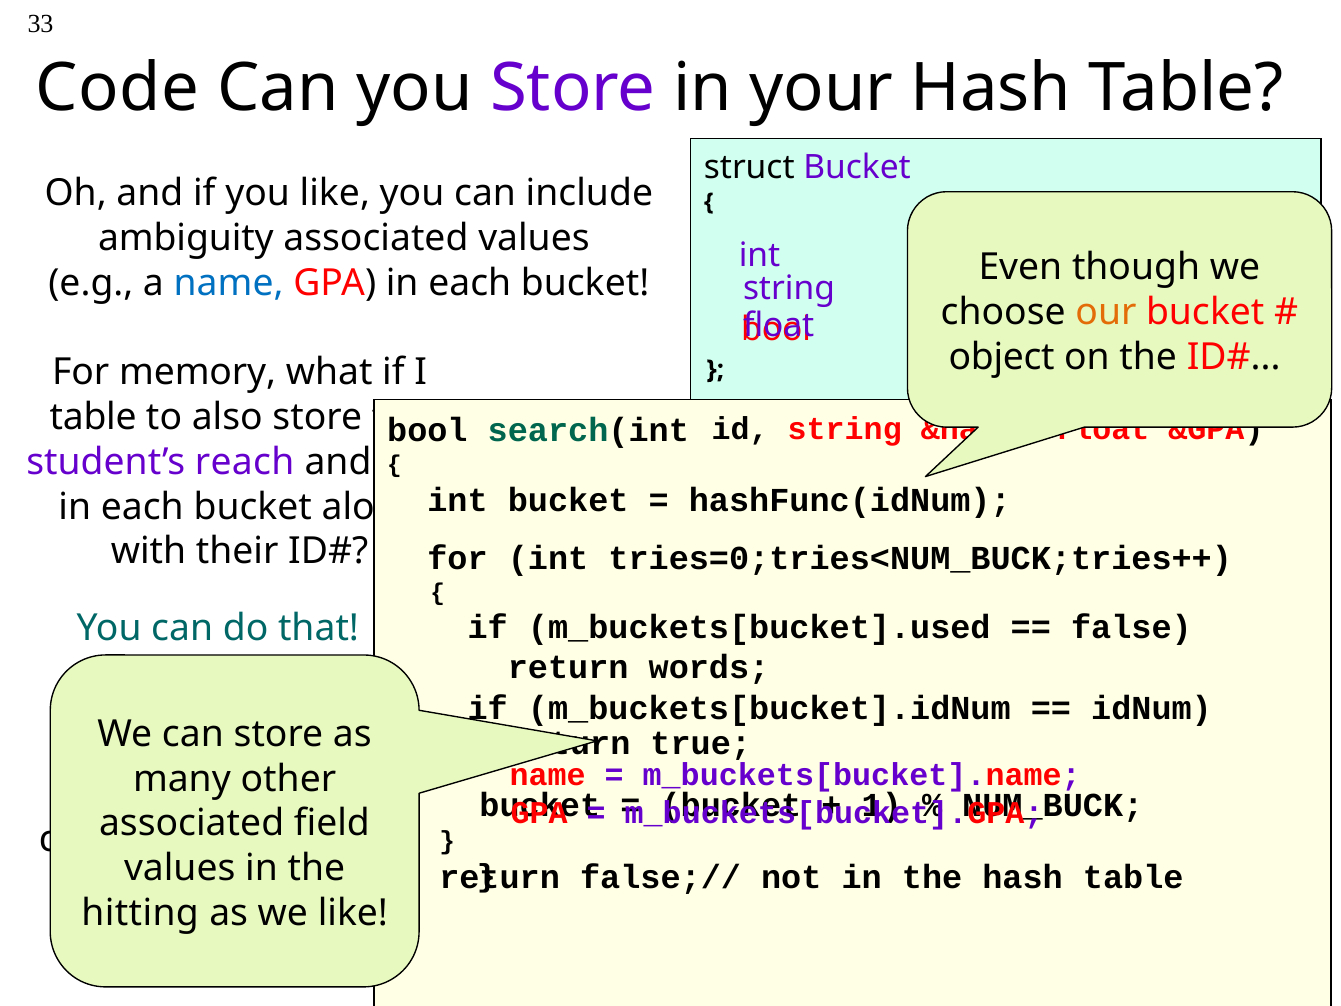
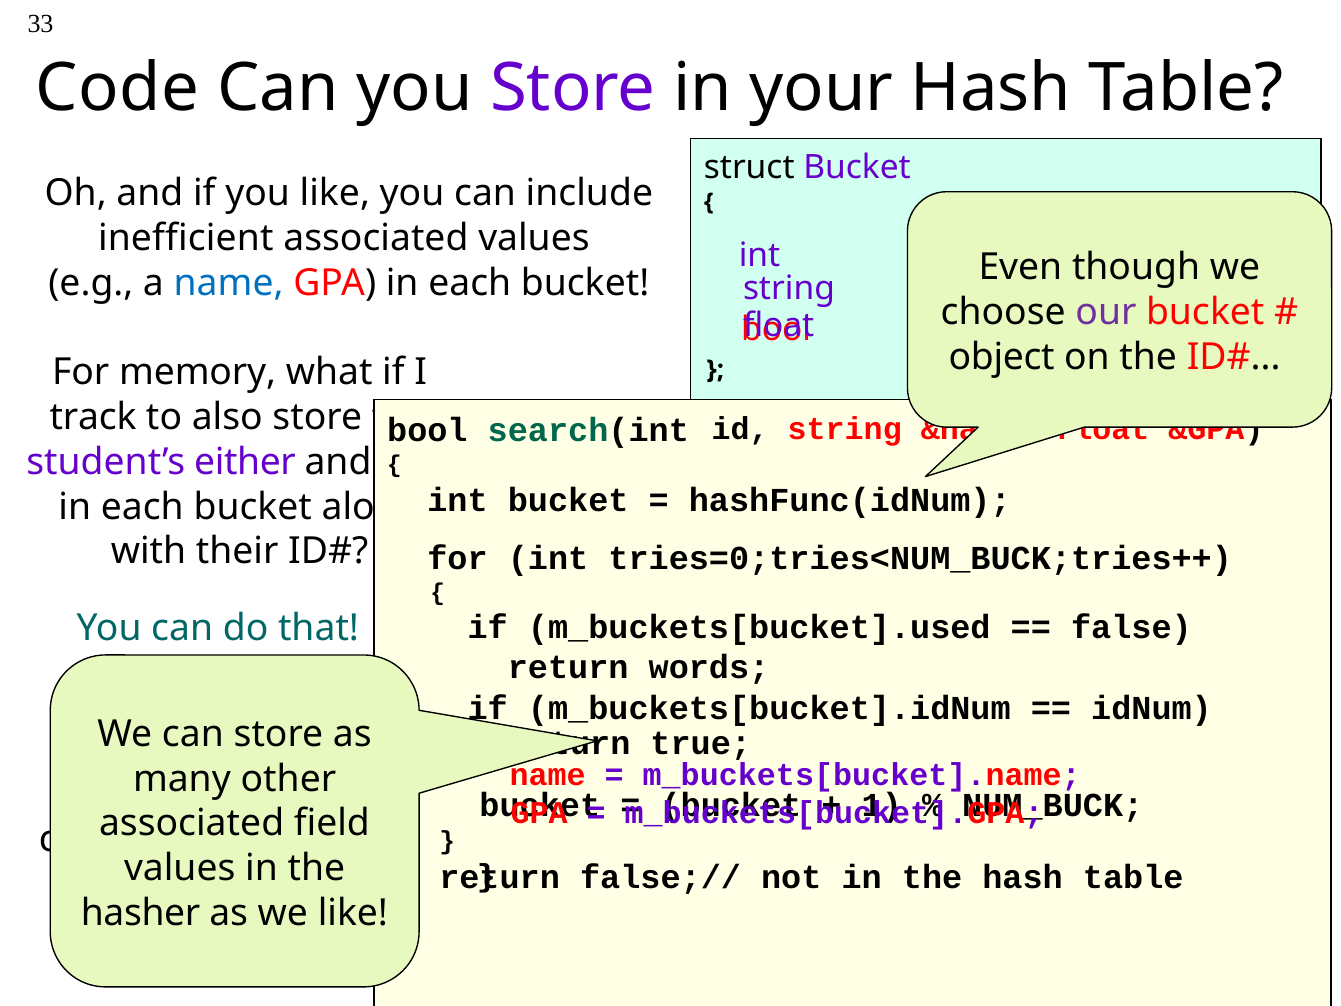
ambiguity: ambiguity -> inefficient (186, 238)
our colour: orange -> purple (1106, 312)
table: table -> track (93, 417)
reach: reach -> either (245, 462)
hitting: hitting -> hasher (141, 913)
